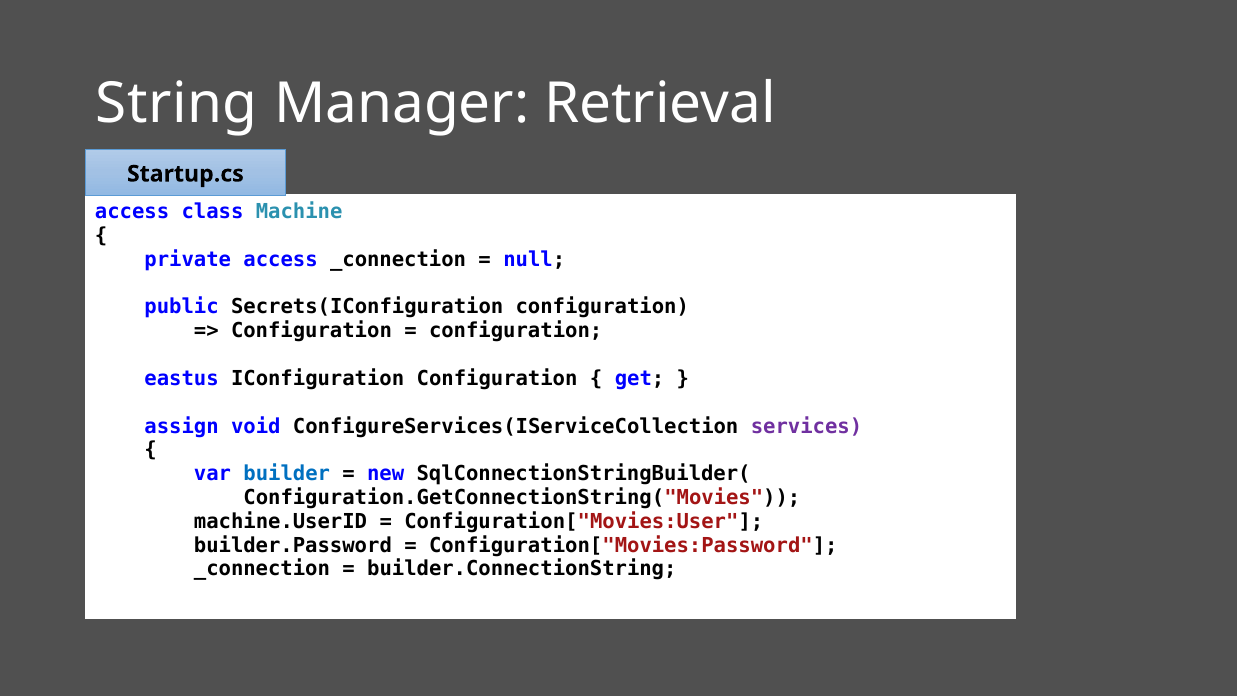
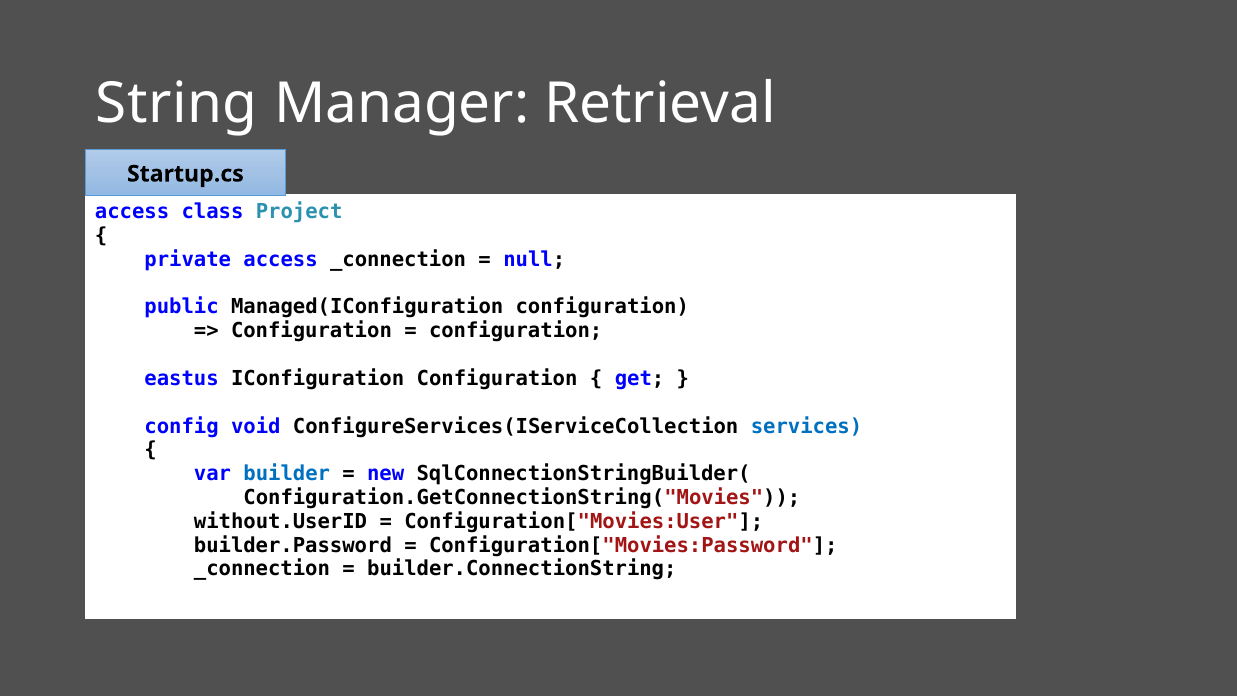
Machine: Machine -> Project (299, 212)
Secrets(IConfiguration: Secrets(IConfiguration -> Managed(IConfiguration (367, 307)
assign: assign -> config (182, 426)
services colour: purple -> blue (806, 426)
machine.UserID: machine.UserID -> without.UserID (281, 521)
